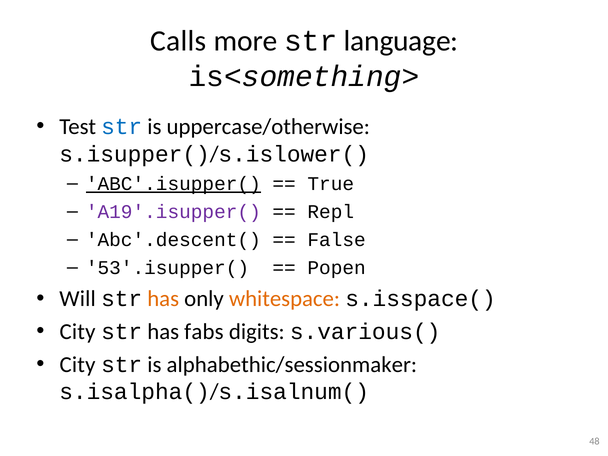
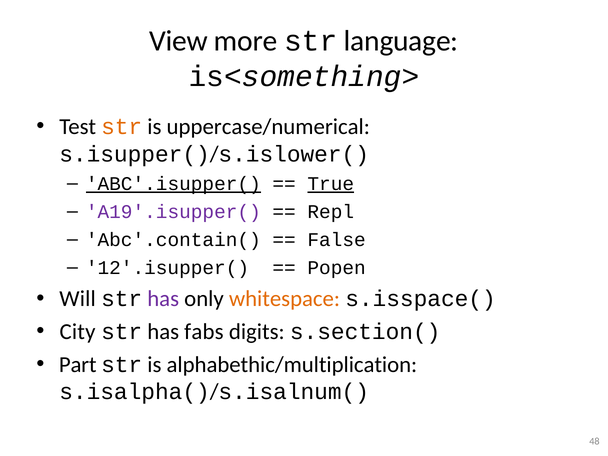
Calls: Calls -> View (178, 41)
str colour: blue -> orange (122, 127)
uppercase/otherwise: uppercase/otherwise -> uppercase/numerical (268, 127)
True underline: none -> present (331, 184)
Abc'.descent(: Abc'.descent( -> Abc'.contain( (173, 240)
53'.isupper(: 53'.isupper( -> 12'.isupper( (167, 268)
has colour: orange -> purple (163, 299)
s.various(: s.various( -> s.section( (365, 332)
City: City -> Part (78, 365)
alphabethic/sessionmaker: alphabethic/sessionmaker -> alphabethic/multiplication (292, 365)
